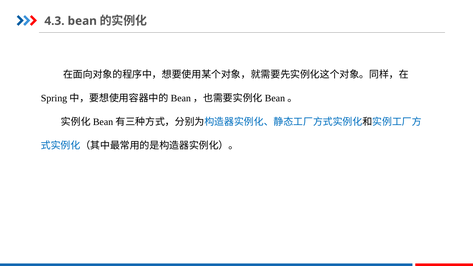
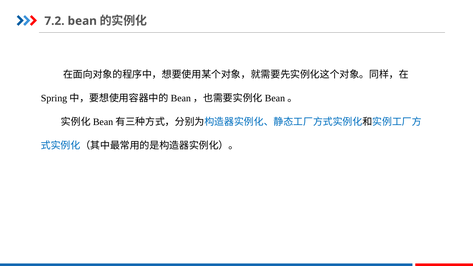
4.3: 4.3 -> 7.2 (54, 21)
